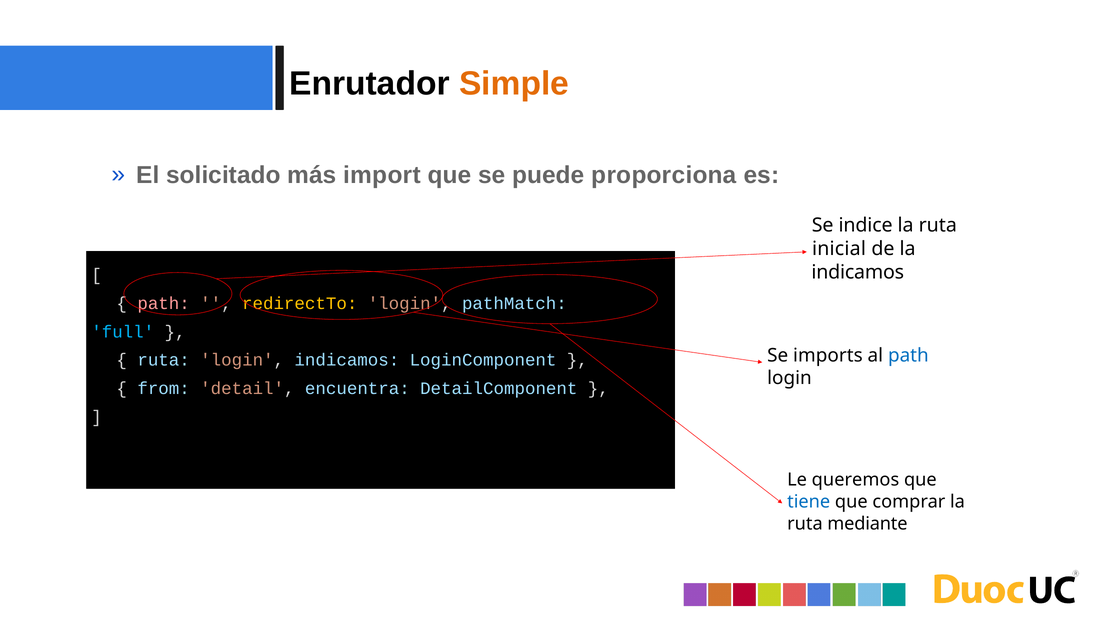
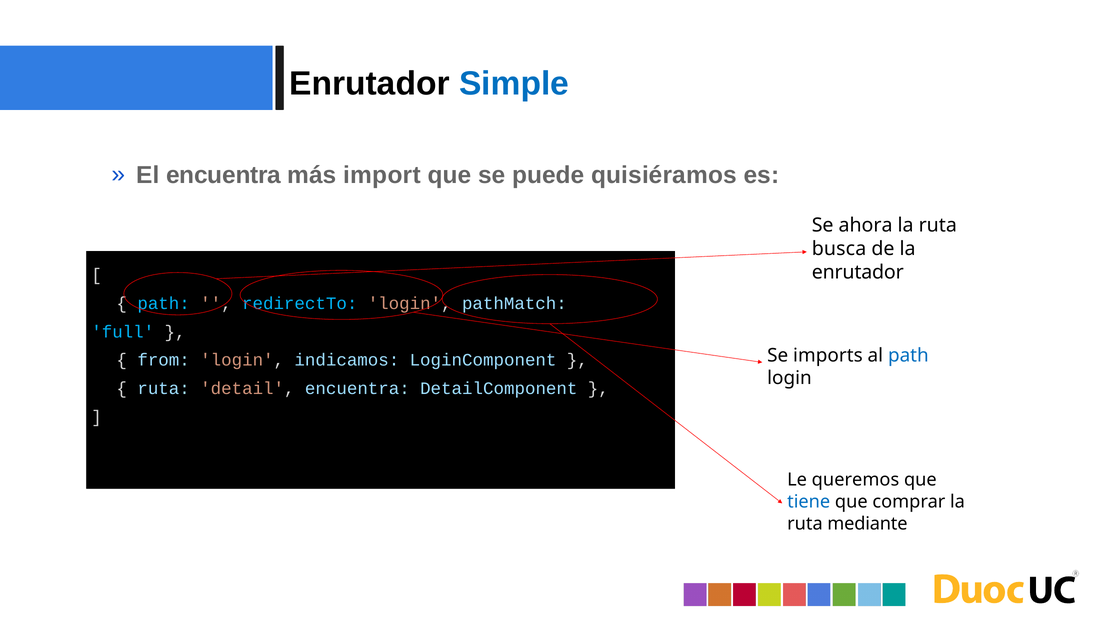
Simple colour: orange -> blue (514, 84)
El solicitado: solicitado -> encuentra (224, 176)
proporciona: proporciona -> quisiéramos (664, 176)
indice: indice -> ahora (866, 225)
inicial: inicial -> busca (839, 249)
indicamos: indicamos -> enrutador (858, 273)
path colour: pink -> light blue (164, 304)
redirectTo colour: yellow -> light blue (300, 304)
ruta: ruta -> from (164, 360)
from: from -> ruta (164, 389)
